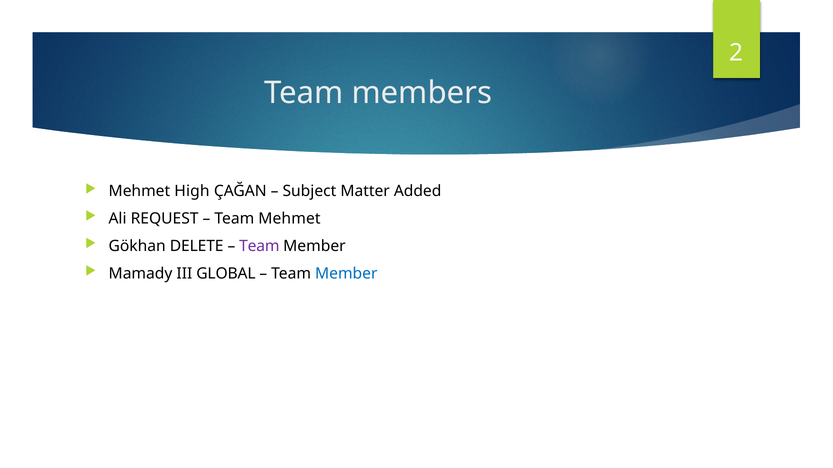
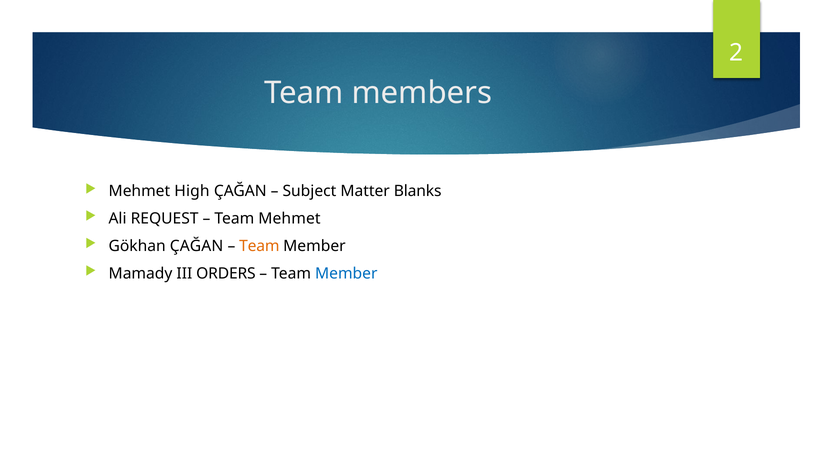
Added: Added -> Blanks (418, 191)
Gökhan DELETE: DELETE -> ÇAĞAN (197, 246)
Team colour: purple -> orange (259, 246)
GLOBAL: GLOBAL -> ORDERS (226, 274)
